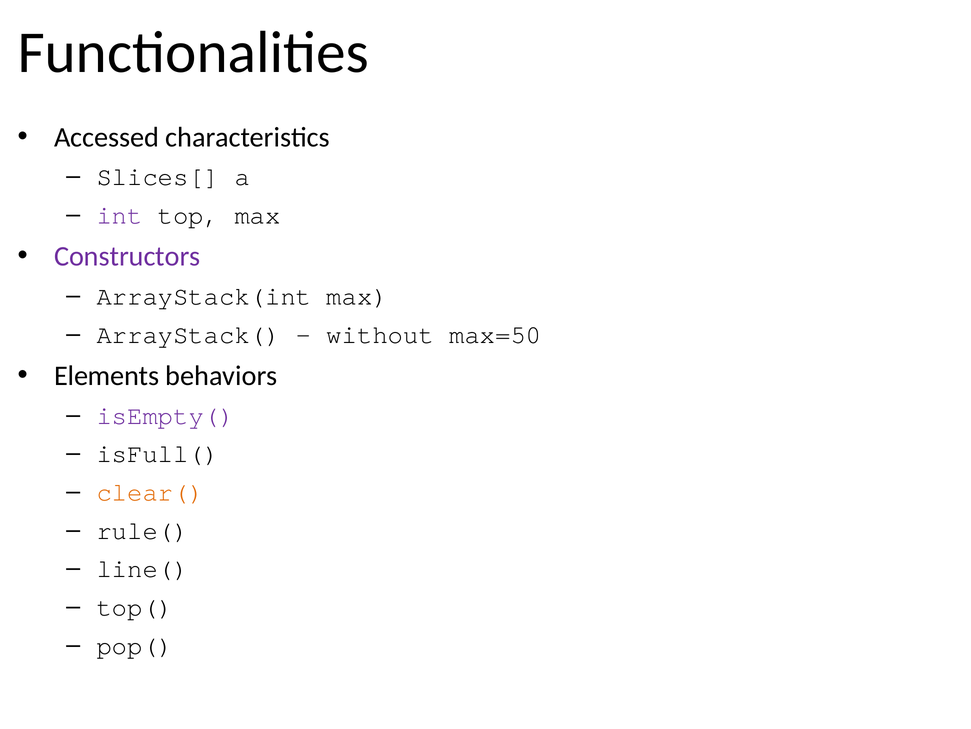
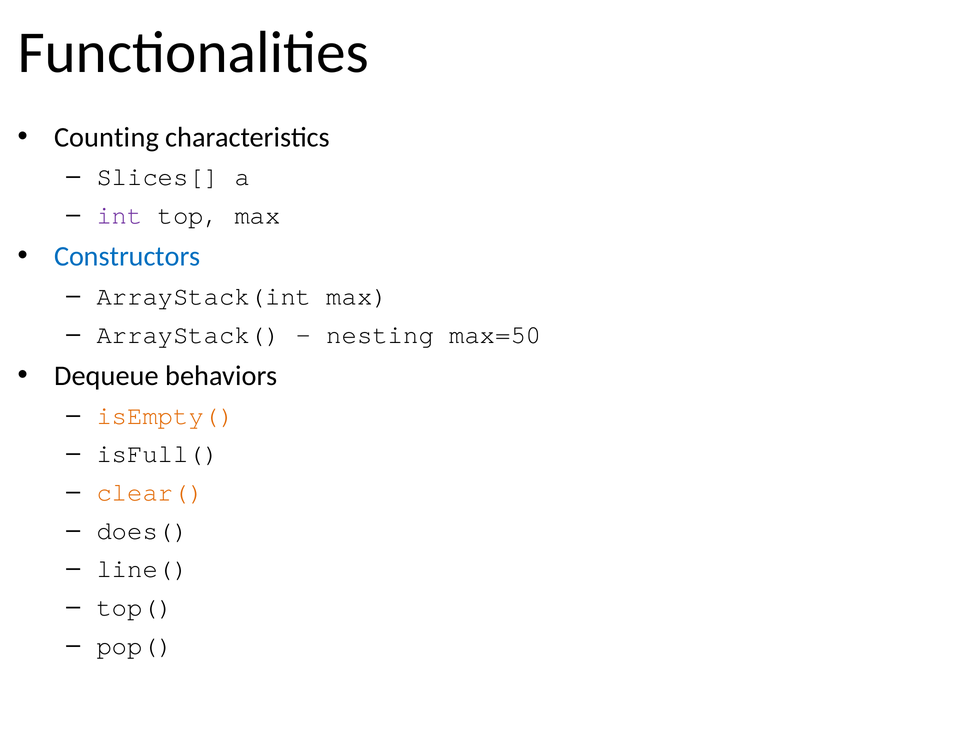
Accessed: Accessed -> Counting (107, 137)
Constructors colour: purple -> blue (127, 256)
without: without -> nesting (380, 334)
Elements: Elements -> Dequeue (107, 375)
isEmpty( colour: purple -> orange (166, 415)
rule(: rule( -> does( (143, 530)
